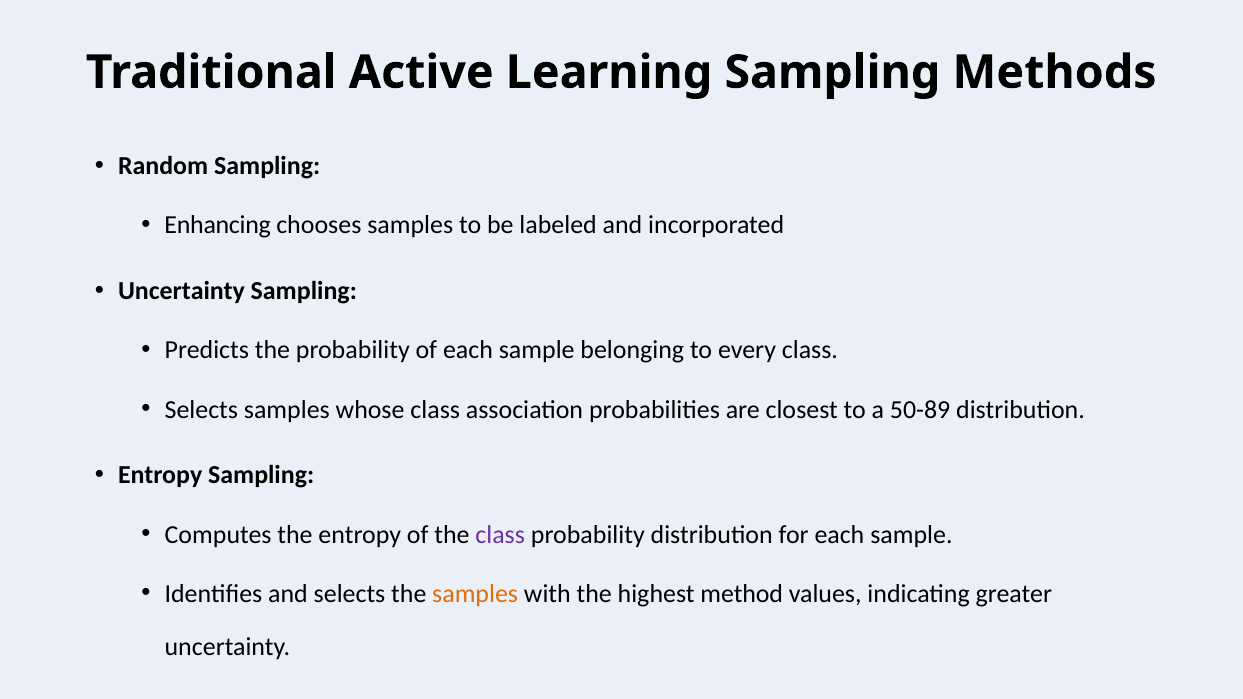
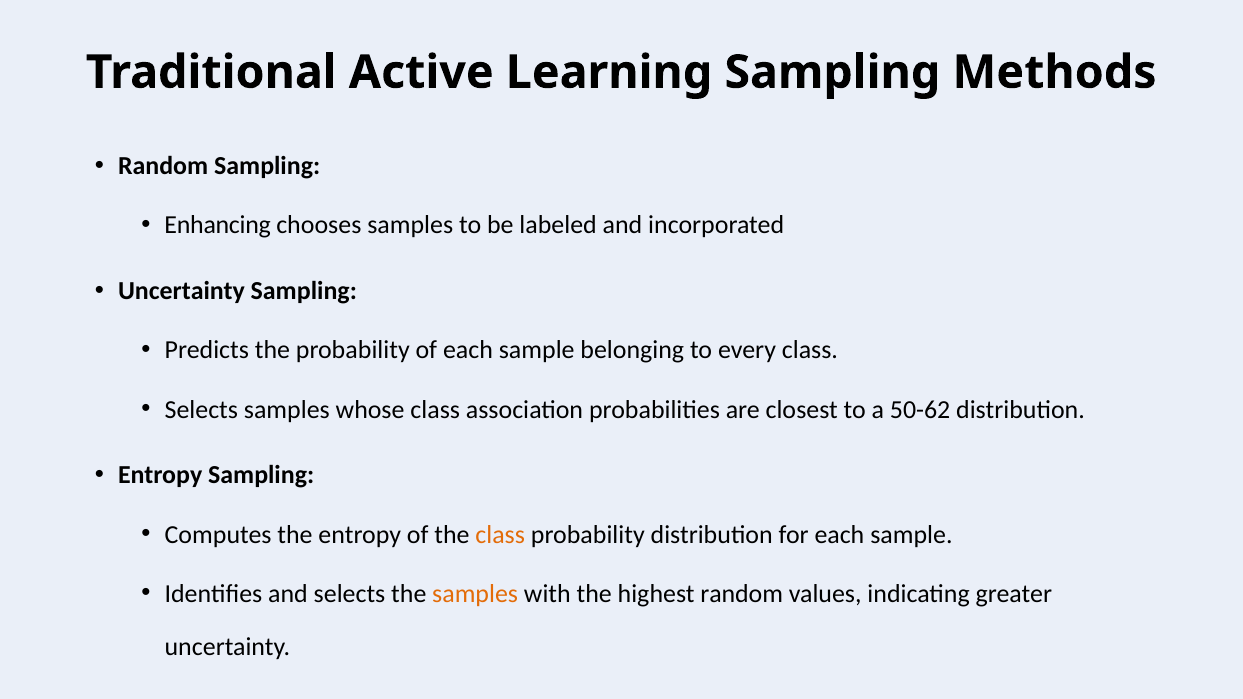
50-89: 50-89 -> 50-62 (920, 410)
class colour: purple -> orange (500, 535)
highest method: method -> random (742, 594)
